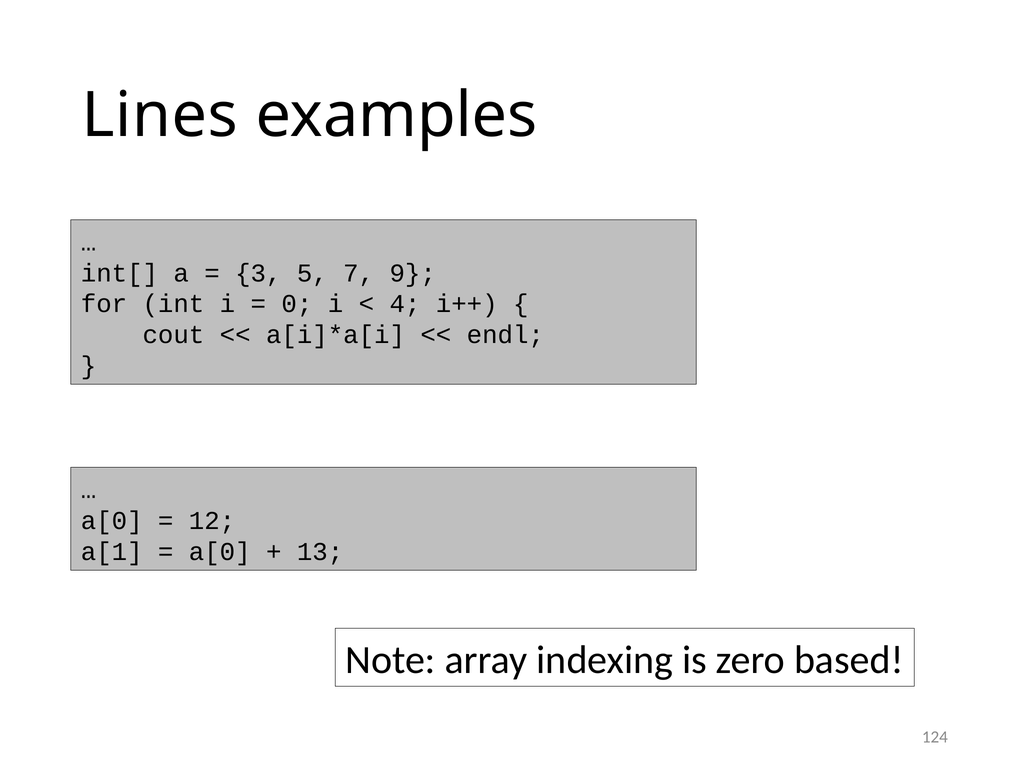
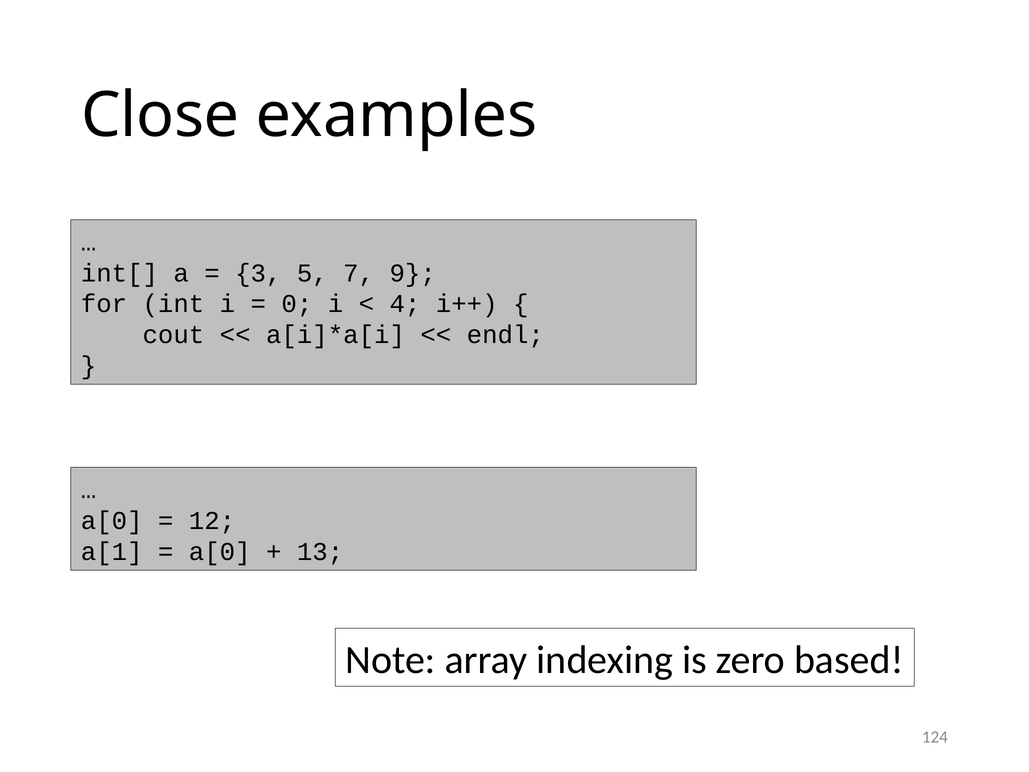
Lines: Lines -> Close (160, 115)
